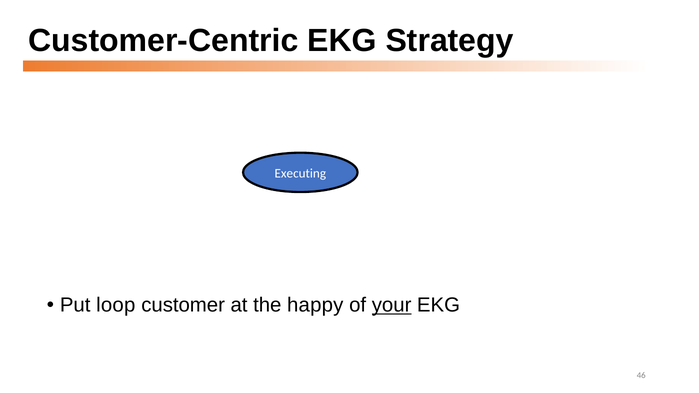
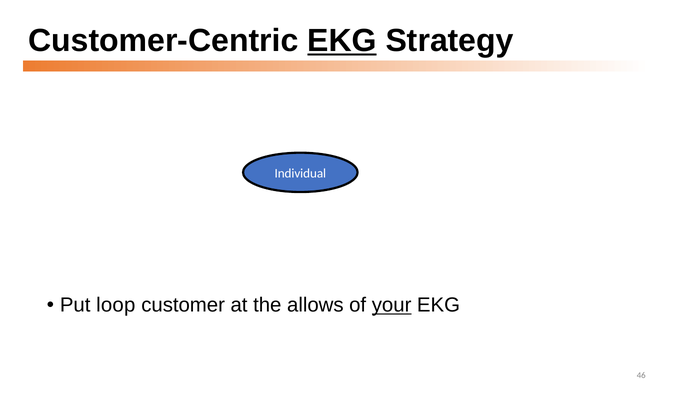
EKG underline: none -> present (342, 41)
Executing: Executing -> Individual (300, 173)
happy: happy -> allows (315, 305)
